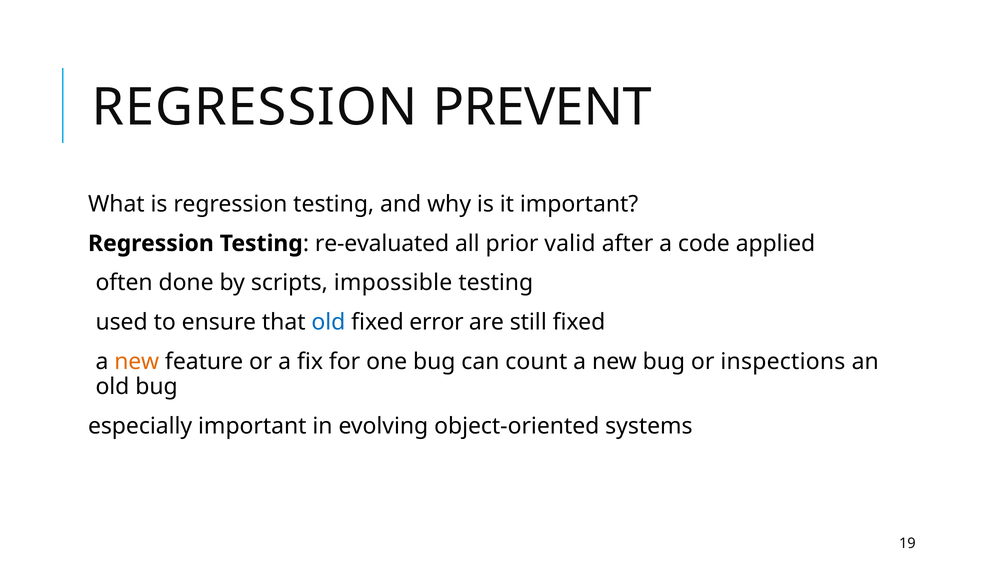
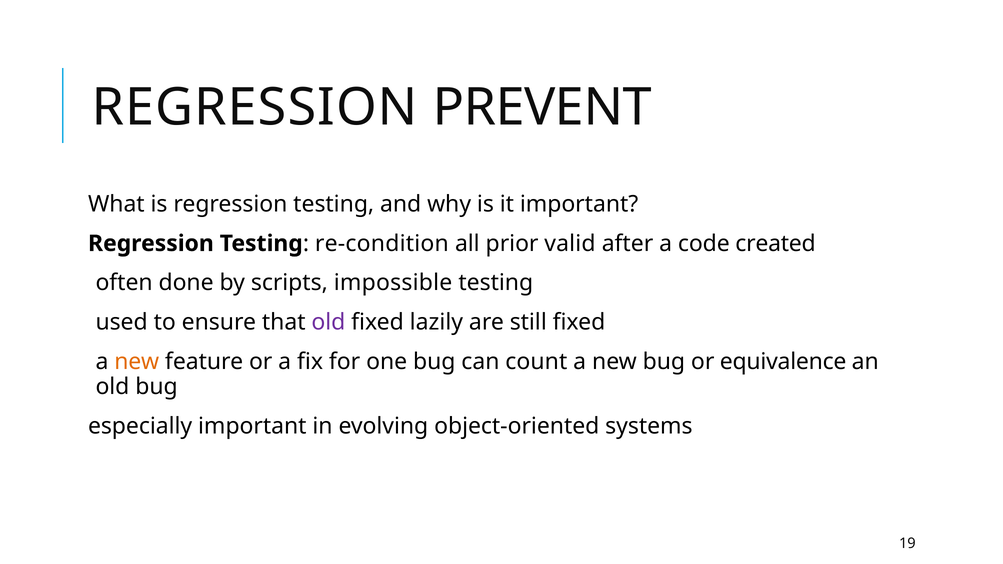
re-evaluated: re-evaluated -> re-condition (382, 244)
applied: applied -> created (776, 244)
old colour: blue -> purple (328, 322)
error: error -> lazily (436, 322)
inspections: inspections -> equivalence (783, 362)
